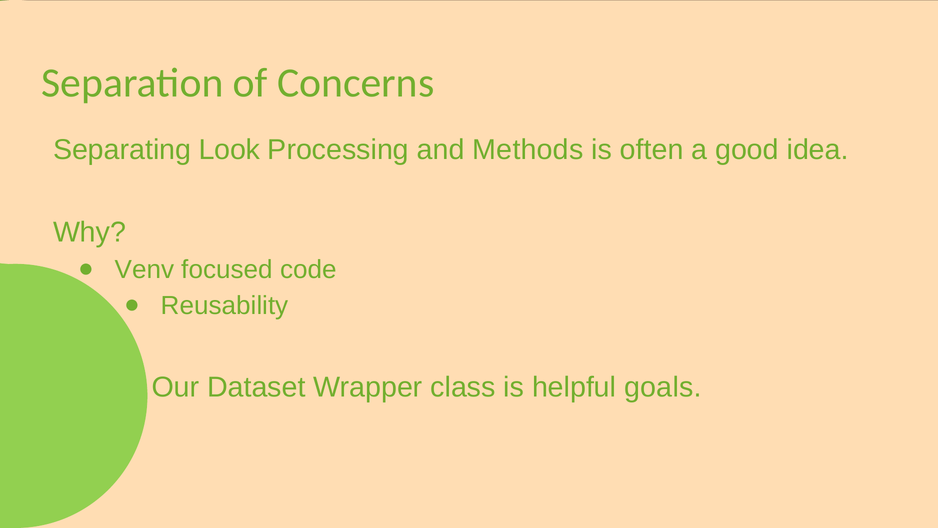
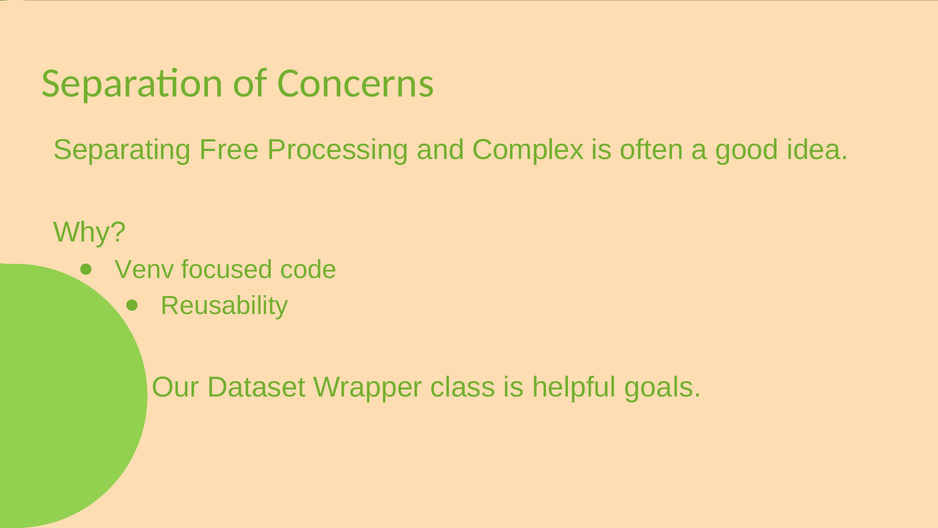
Look: Look -> Free (229, 150)
Methods: Methods -> Complex (528, 150)
